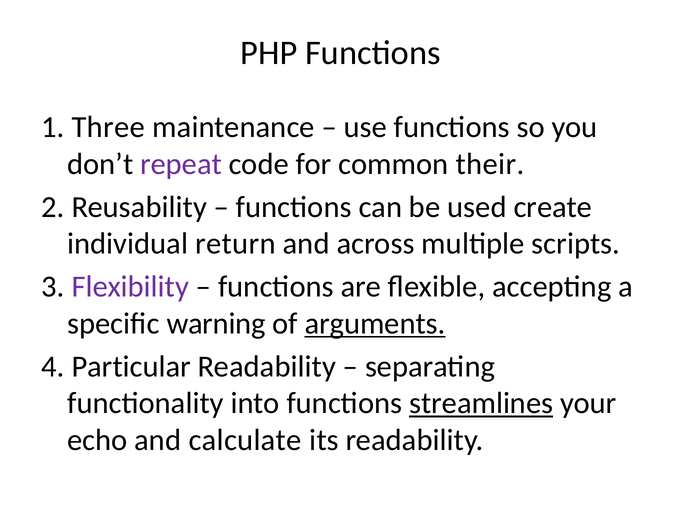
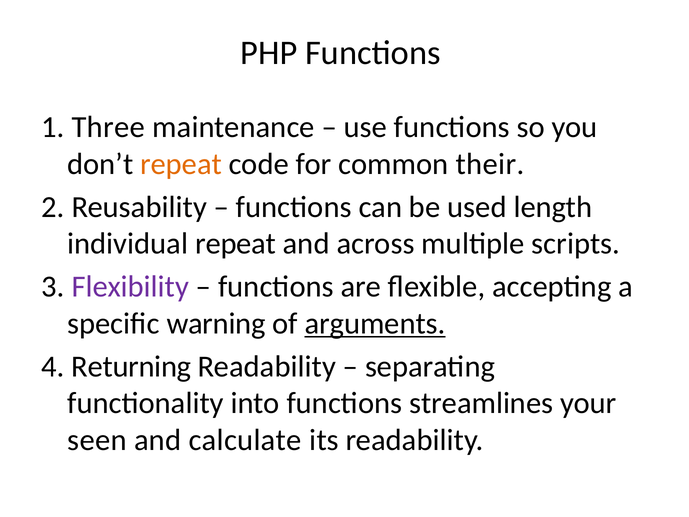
repeat colour: purple -> orange (181, 164)
create: create -> length (553, 207)
individual return: return -> repeat (236, 244)
Particular: Particular -> Returning (131, 366)
streamlines underline: present -> none (481, 403)
echo: echo -> seen (97, 440)
